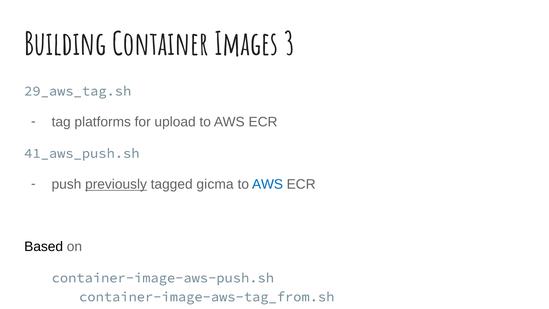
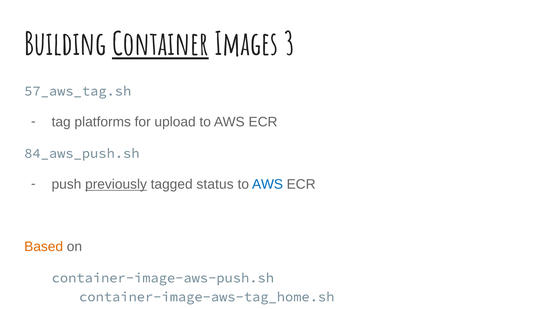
Container underline: none -> present (160, 45)
29_aws_tag.sh: 29_aws_tag.sh -> 57_aws_tag.sh (78, 91)
41_aws_push.sh: 41_aws_push.sh -> 84_aws_push.sh (82, 153)
gicma: gicma -> status (215, 184)
Based colour: black -> orange (44, 247)
container-image-aws-tag_from.sh: container-image-aws-tag_from.sh -> container-image-aws-tag_home.sh (207, 297)
